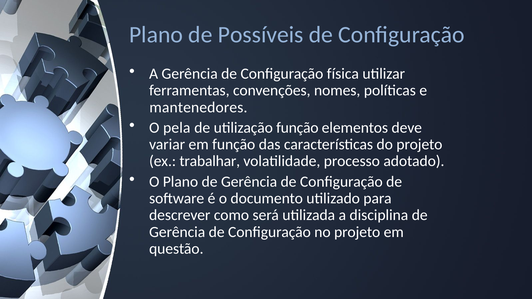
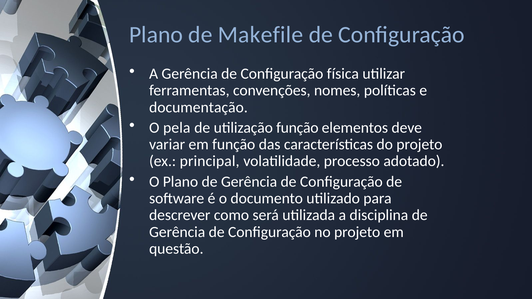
Possíveis: Possíveis -> Makefile (261, 35)
mantenedores: mantenedores -> documentação (198, 107)
trabalhar: trabalhar -> principal (210, 161)
